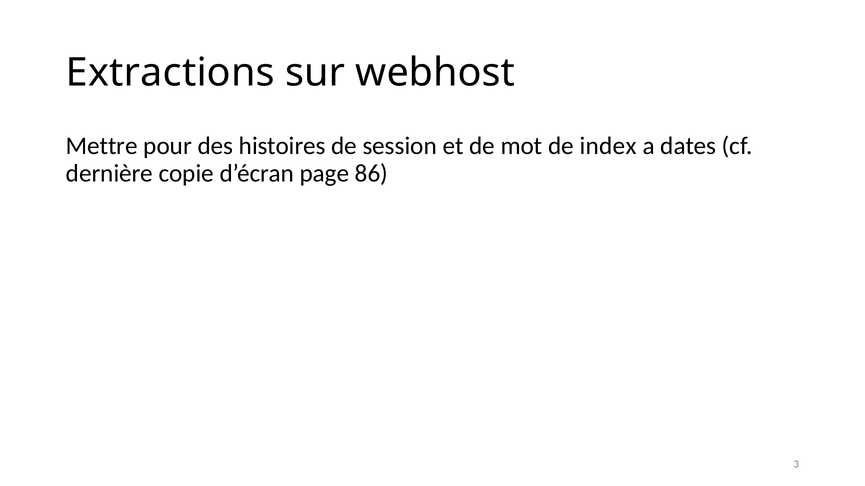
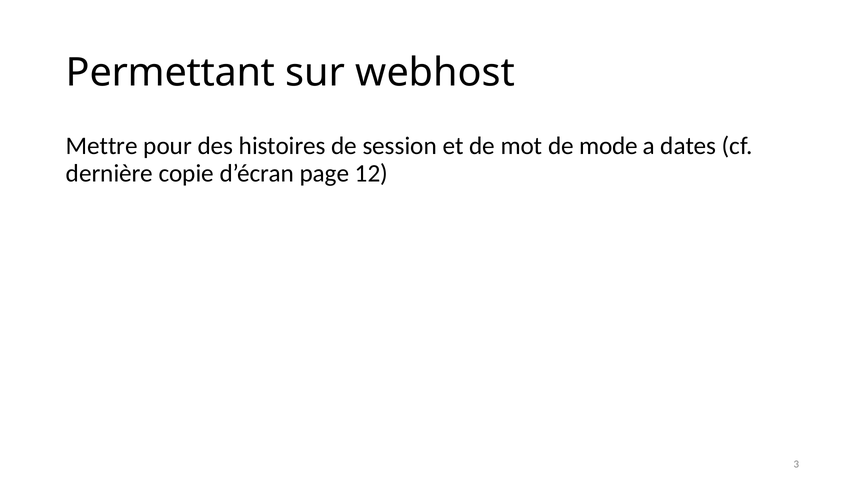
Extractions: Extractions -> Permettant (171, 73)
index: index -> mode (608, 146)
86: 86 -> 12 (371, 173)
